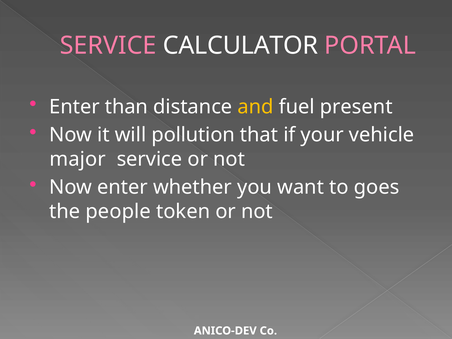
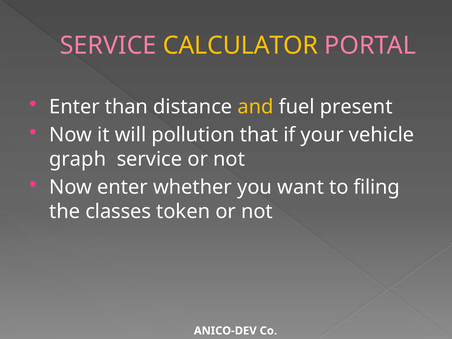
CALCULATOR colour: white -> yellow (241, 45)
major: major -> graph (78, 159)
goes: goes -> filing (377, 187)
people: people -> classes (118, 211)
